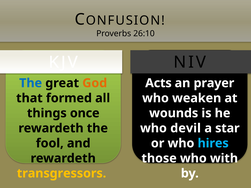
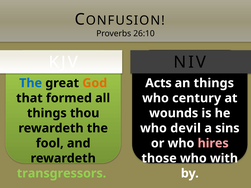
an prayer: prayer -> things (214, 83)
weaken: weaken -> century (197, 98)
once: once -> thou (85, 113)
star: star -> sins (227, 128)
hires colour: light blue -> pink (213, 143)
transgressors colour: yellow -> light green (62, 174)
